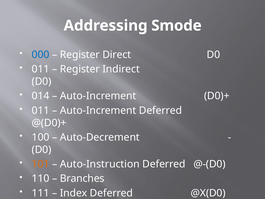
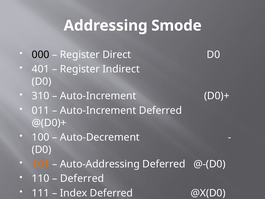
000 colour: blue -> black (41, 55)
011: 011 -> 401 (41, 69)
014: 014 -> 310 (41, 96)
Auto-Instruction: Auto-Instruction -> Auto-Addressing (100, 164)
Branches: Branches -> Deferred (82, 178)
